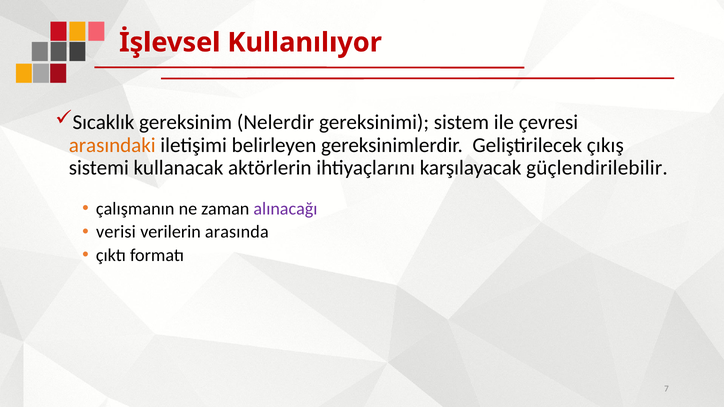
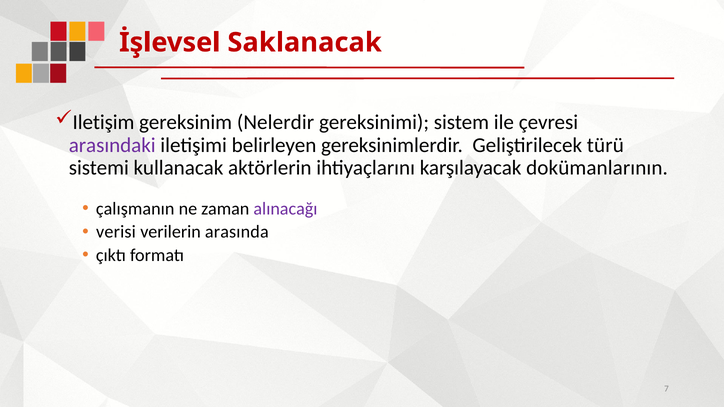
Kullanılıyor: Kullanılıyor -> Saklanacak (305, 43)
Sıcaklık: Sıcaklık -> Iletişim (103, 122)
arasındaki colour: orange -> purple (112, 145)
çıkış: çıkış -> türü (605, 145)
güçlendirilebilir: güçlendirilebilir -> dokümanlarının (597, 168)
